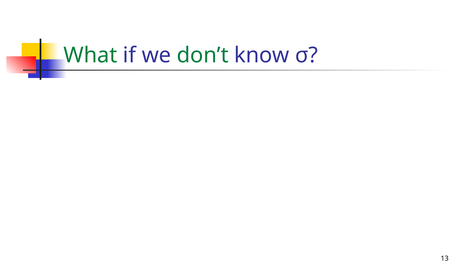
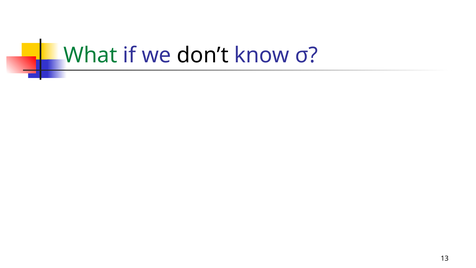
don’t colour: green -> black (203, 55)
